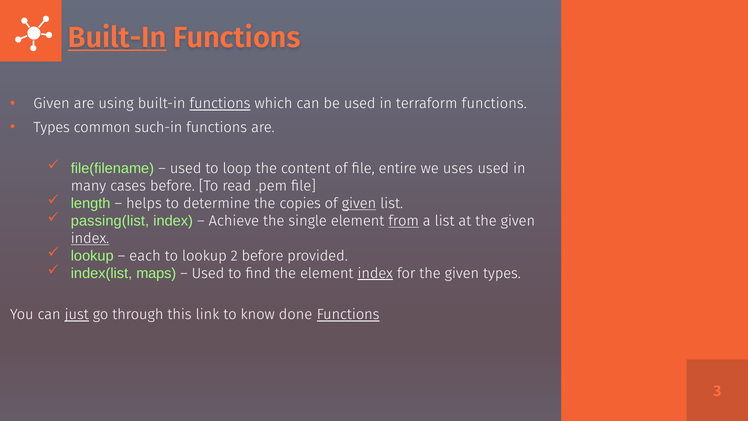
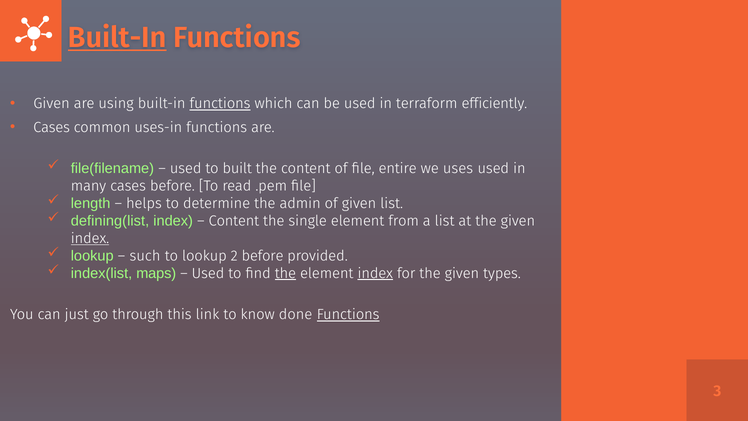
terraform functions: functions -> efficiently (494, 104)
Types: Types -> Cases (52, 127)
such-in: such-in -> uses-in (158, 127)
loop: loop -> built (237, 168)
copies: copies -> admin (300, 203)
given underline: present -> none (359, 203)
passing(list: passing(list -> defining(list (110, 221)
Achieve: Achieve -> Content (234, 221)
from underline: present -> none (404, 221)
each: each -> such (145, 256)
the underline: none -> present (285, 273)
just underline: present -> none (77, 314)
